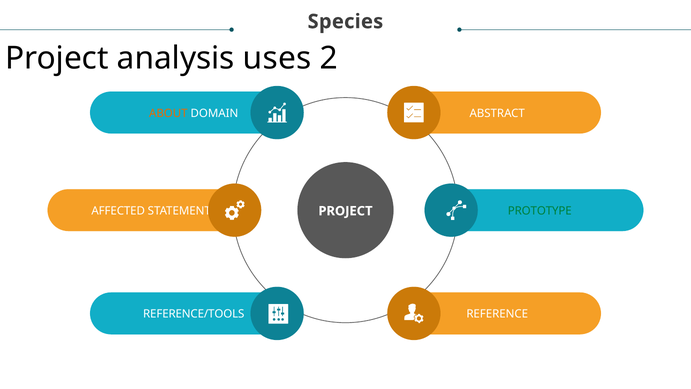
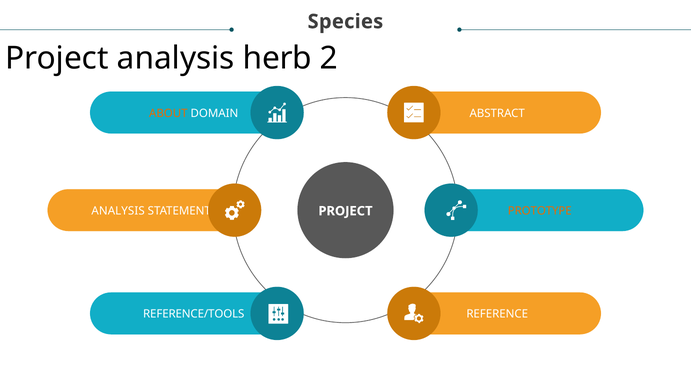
uses: uses -> herb (277, 58)
AFFECTED: AFFECTED -> ANALYSIS (118, 211)
PROTOTYPE colour: green -> orange (540, 211)
